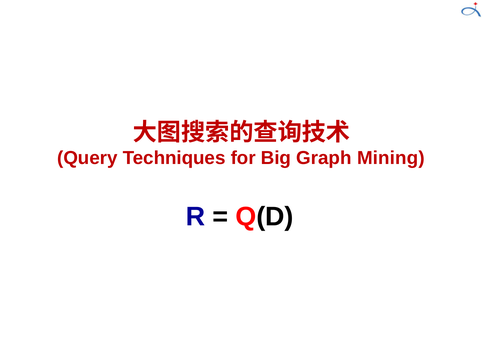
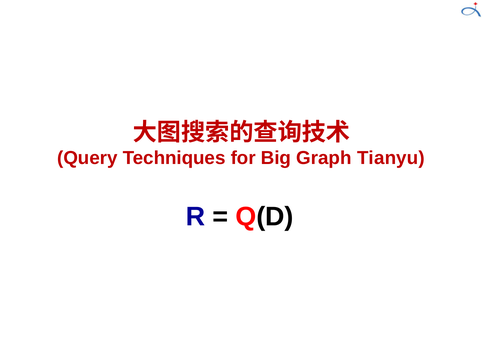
Mining: Mining -> Tianyu (391, 158)
